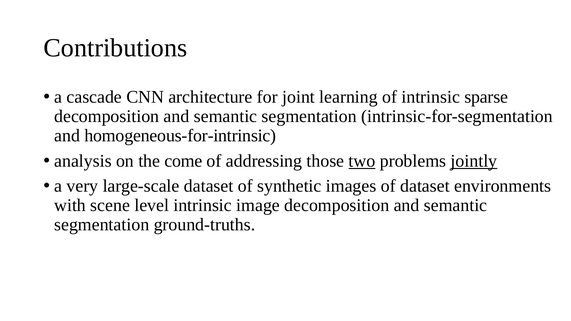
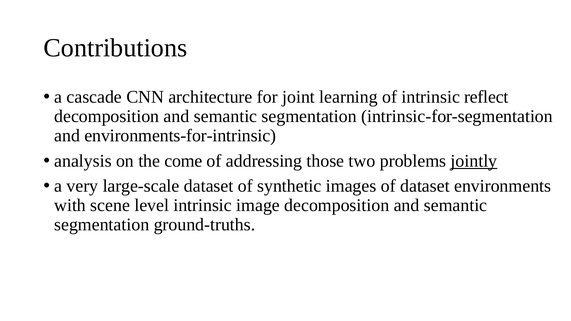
sparse: sparse -> reflect (486, 97)
homogeneous-for-intrinsic: homogeneous-for-intrinsic -> environments-for-intrinsic (180, 136)
two underline: present -> none (362, 161)
